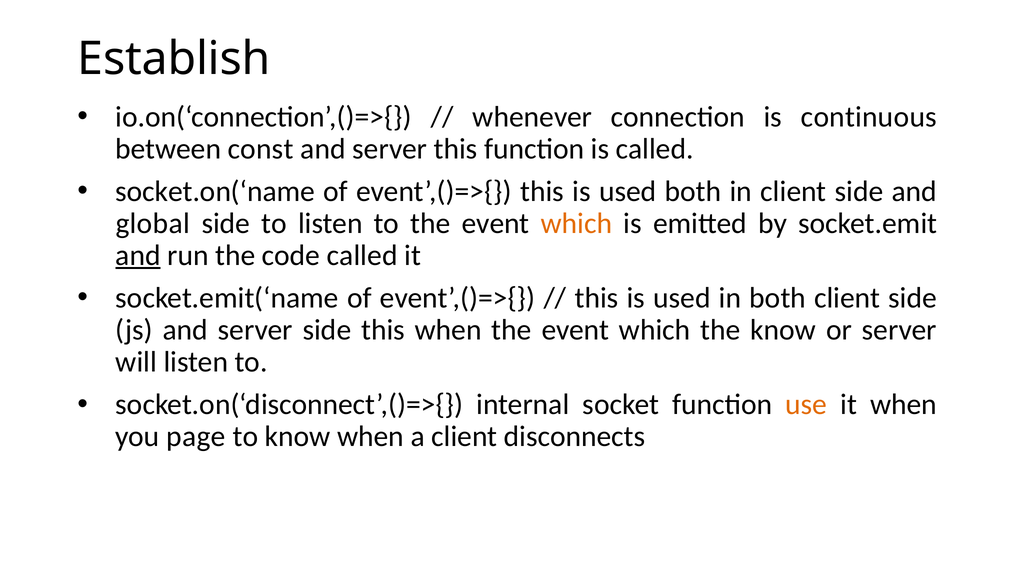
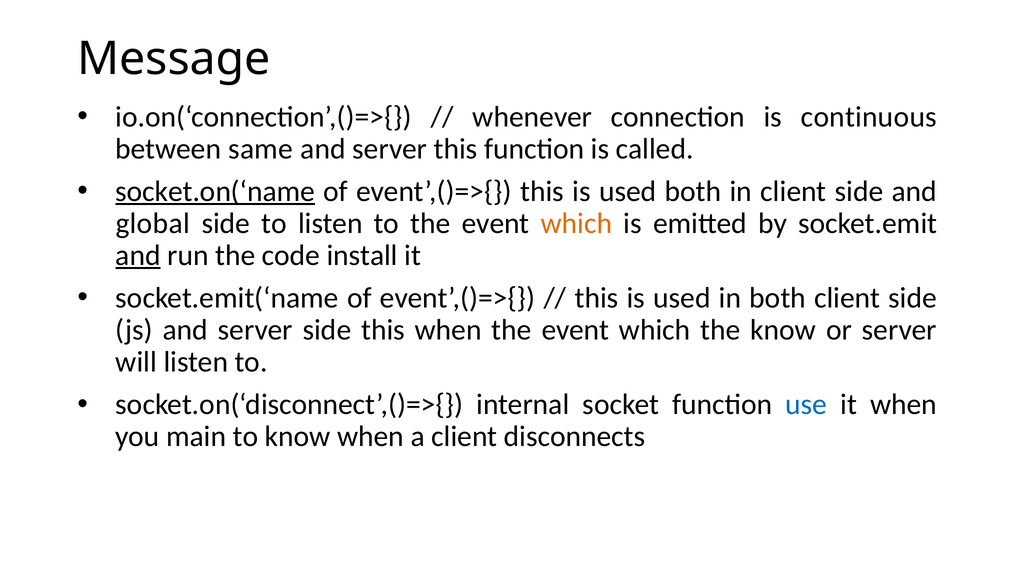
Establish: Establish -> Message (174, 59)
const: const -> same (261, 149)
socket.on(‘name underline: none -> present (215, 191)
code called: called -> install (362, 255)
use colour: orange -> blue (806, 404)
page: page -> main (196, 436)
